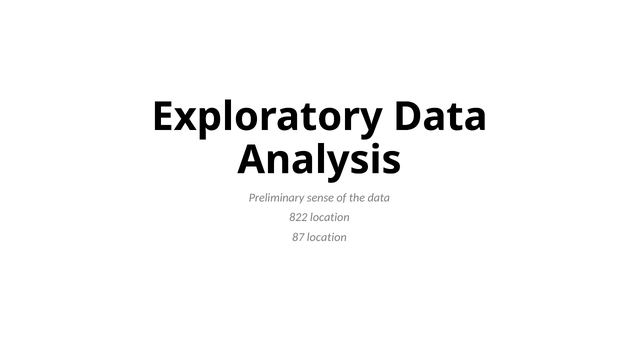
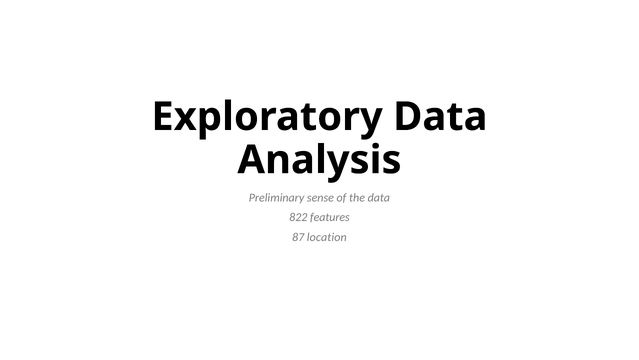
822 location: location -> features (330, 217)
